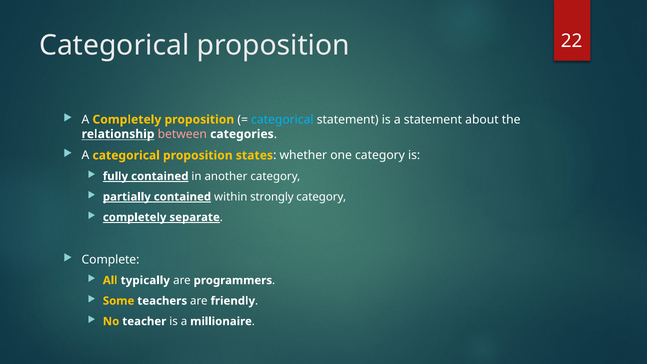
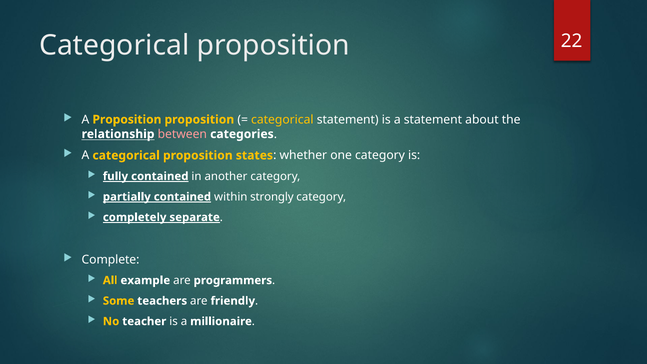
A Completely: Completely -> Proposition (127, 120)
categorical colour: light blue -> yellow (282, 120)
typically: typically -> example (145, 280)
